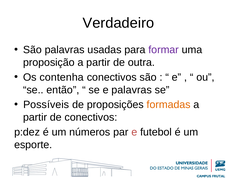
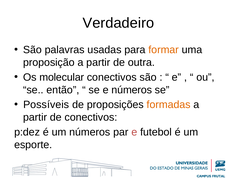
formar colour: purple -> orange (164, 50)
contenha: contenha -> molecular (62, 77)
e palavras: palavras -> números (132, 90)
